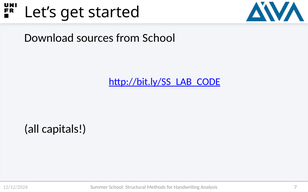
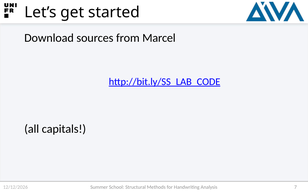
from School: School -> Marcel (159, 38)
